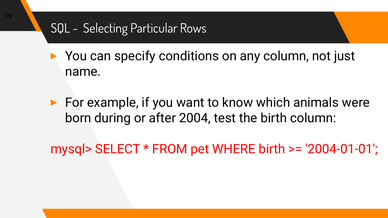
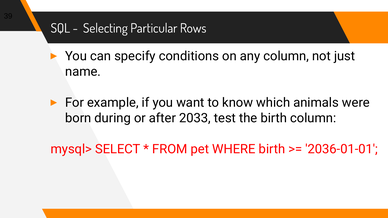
2004: 2004 -> 2033 (195, 118)
2004-01-01: 2004-01-01 -> 2036-01-01 (342, 149)
